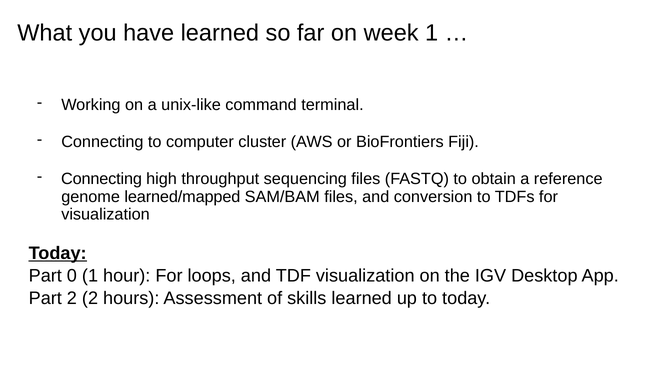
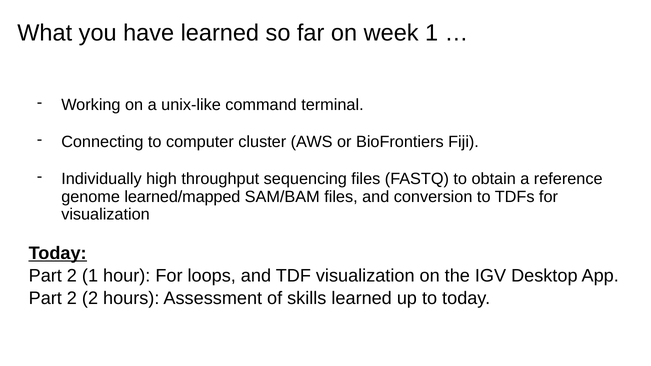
Connecting: Connecting -> Individually (101, 179)
0: 0 -> 2 (72, 276)
